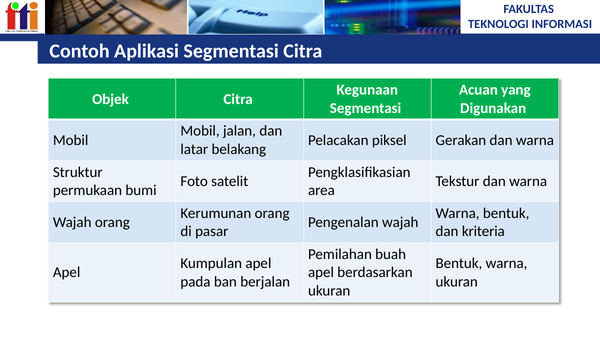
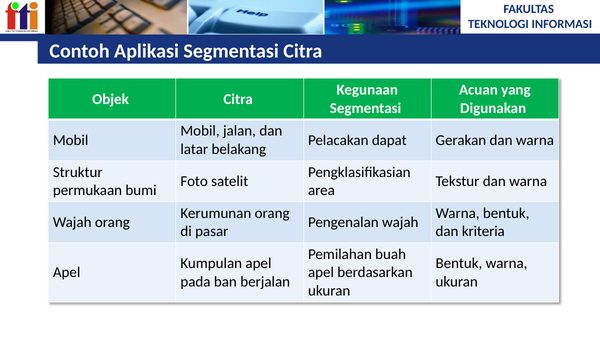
piksel: piksel -> dapat (389, 140)
